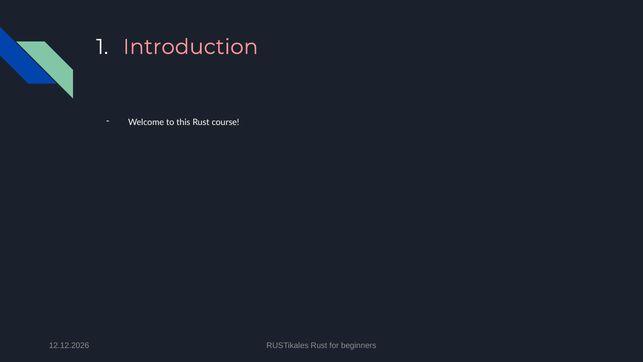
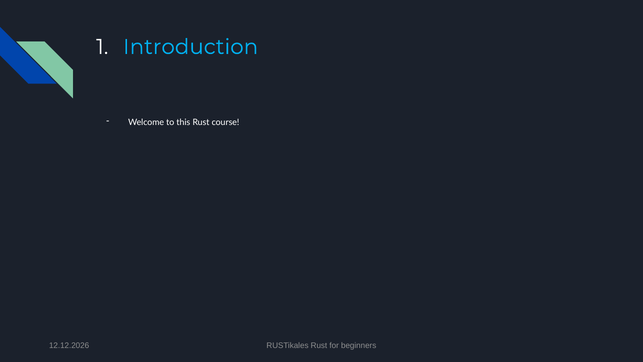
Introduction colour: pink -> light blue (191, 47)
